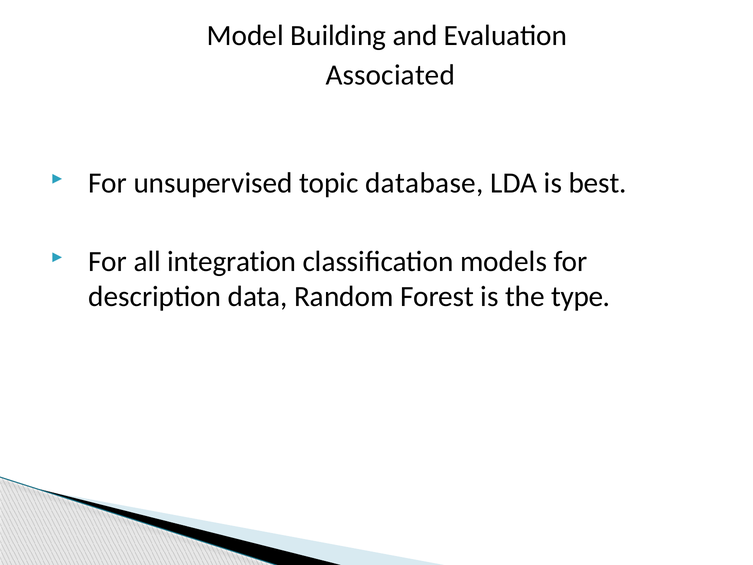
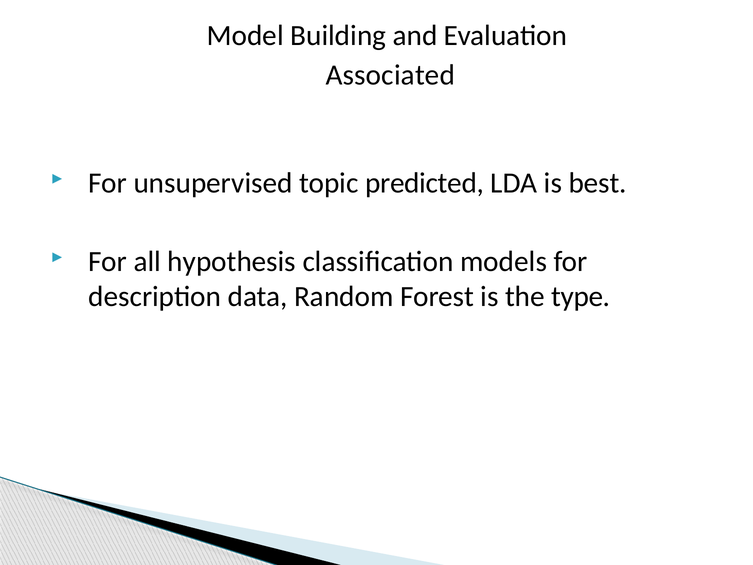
database: database -> predicted (425, 183)
integration: integration -> hypothesis (232, 261)
